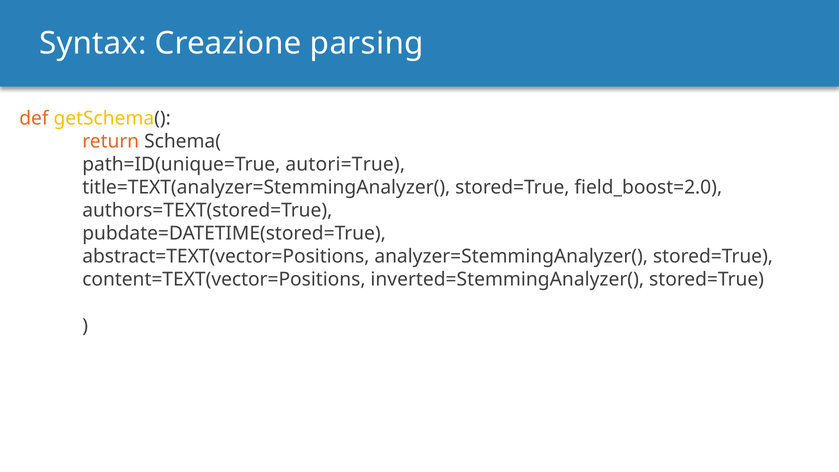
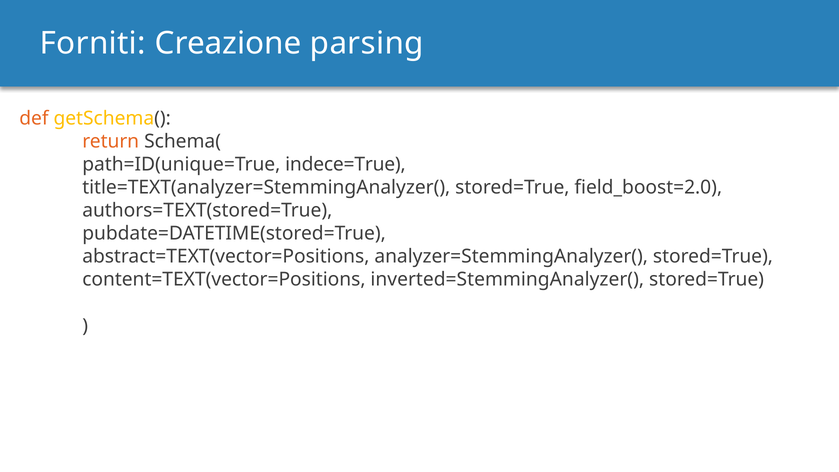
Syntax: Syntax -> Forniti (93, 43)
autori=True: autori=True -> indece=True (345, 164)
